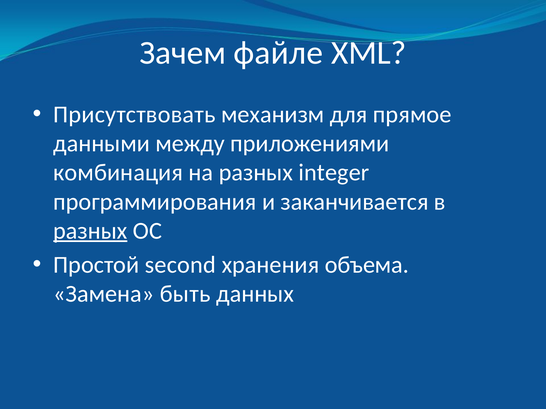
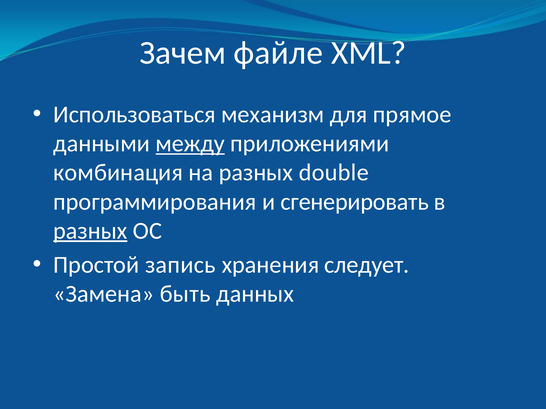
Присутствовать: Присутствовать -> Использоваться (134, 115)
между underline: none -> present (190, 144)
integer: integer -> double (334, 173)
заканчивается: заканчивается -> сгенерировать (355, 202)
second: second -> запись (180, 265)
объема: объема -> следует (367, 265)
